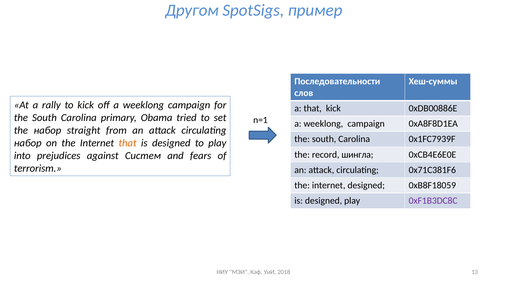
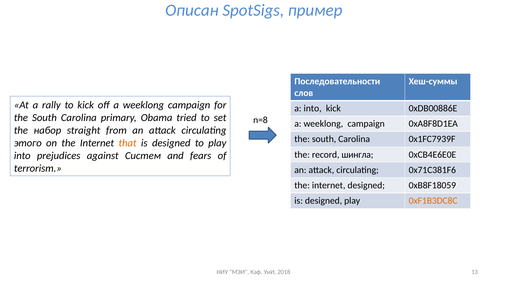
Другом: Другом -> Описан (192, 10)
a that: that -> into (313, 108)
n=1: n=1 -> n=8 (260, 120)
набор: набор -> этого (28, 143)
0xF1B3DC8C colour: purple -> orange (433, 201)
